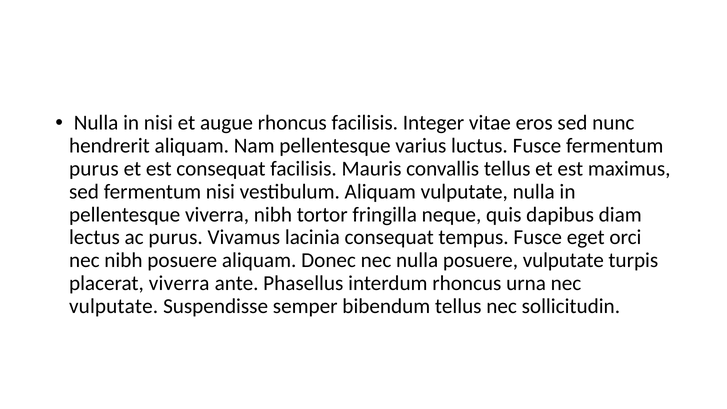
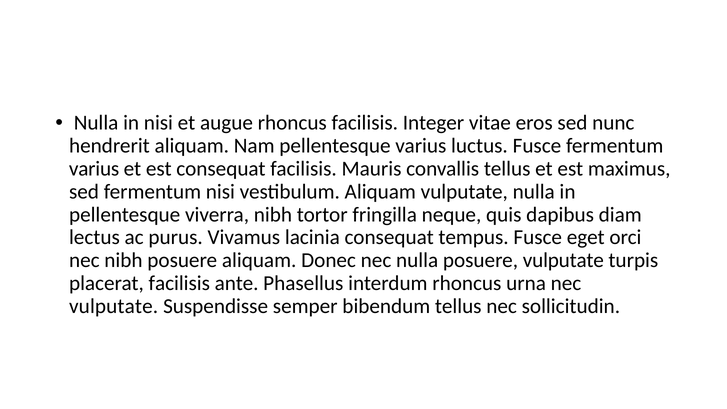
purus: purus -> varius (94, 169)
placerat viverra: viverra -> facilisis (179, 283)
